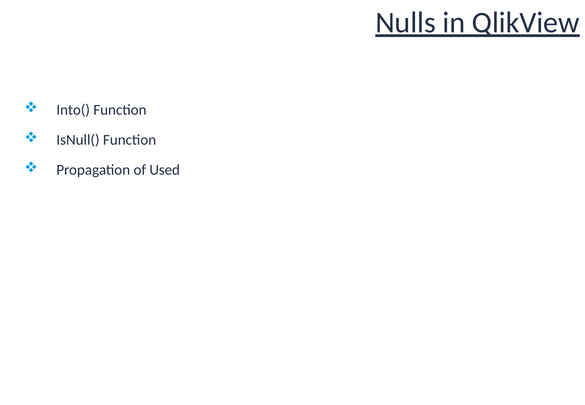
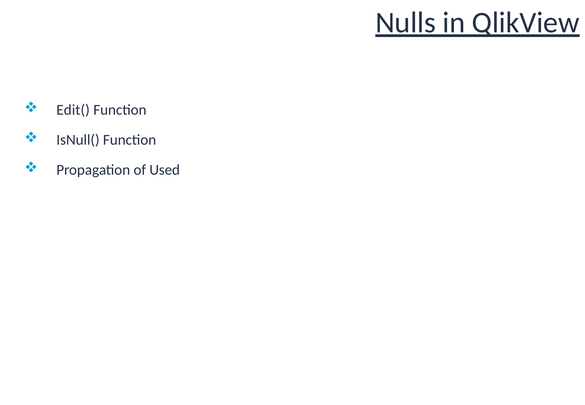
Into(: Into( -> Edit( (73, 110)
